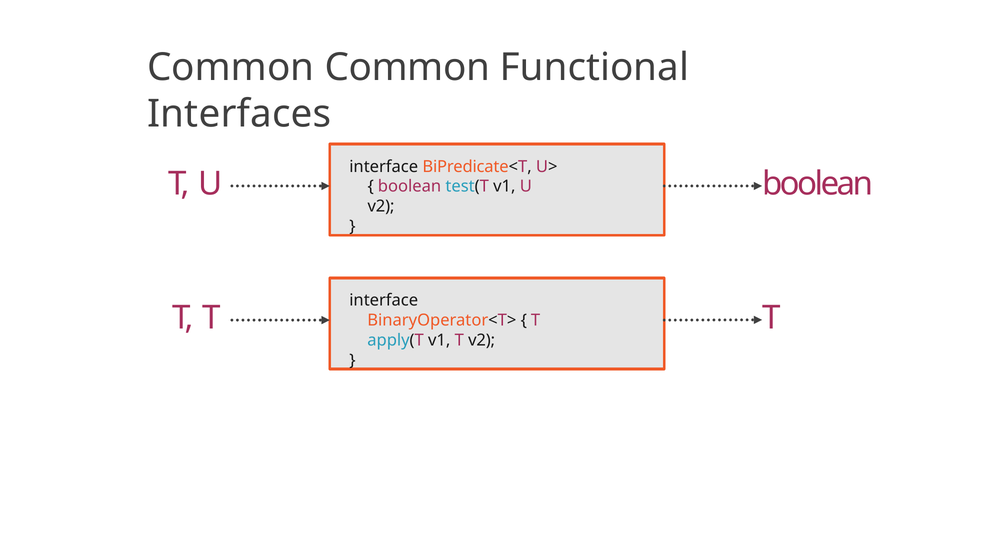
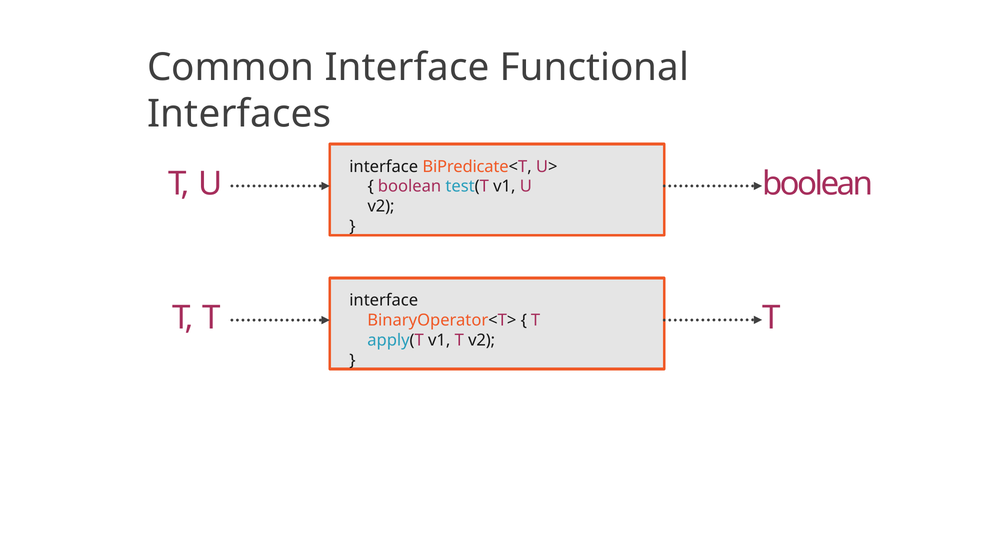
Common Common: Common -> Interface (407, 68)
